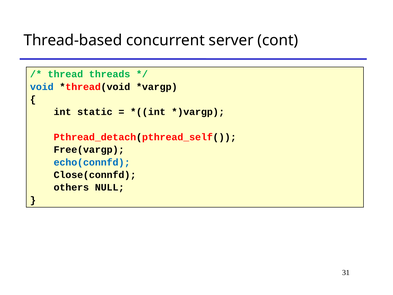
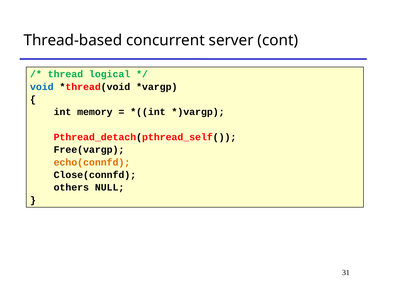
threads: threads -> logical (110, 74)
static: static -> memory (95, 112)
echo(connfd colour: blue -> orange (92, 162)
